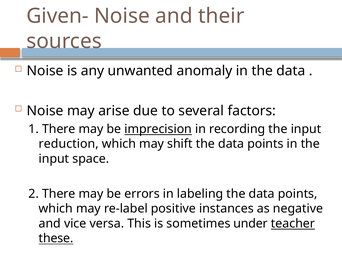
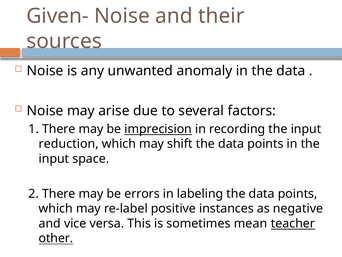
under: under -> mean (251, 223)
these: these -> other (56, 238)
